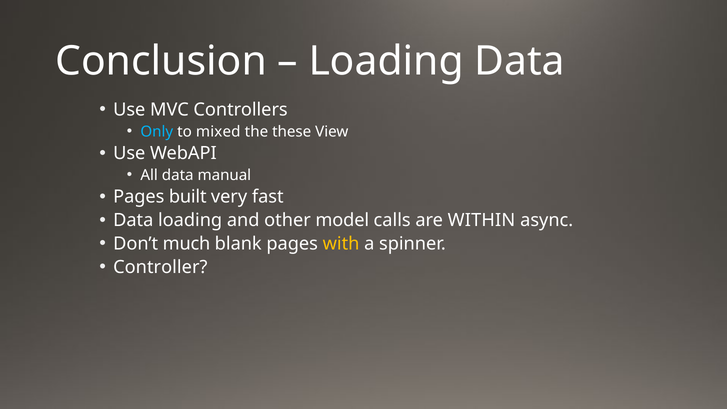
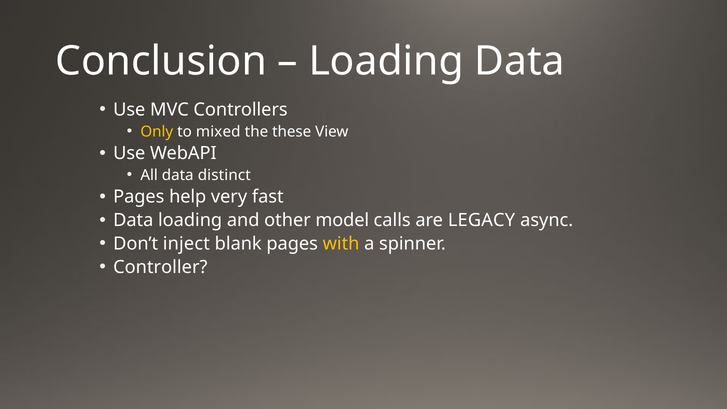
Only colour: light blue -> yellow (157, 132)
manual: manual -> distinct (224, 175)
built: built -> help (188, 197)
WITHIN: WITHIN -> LEGACY (481, 220)
much: much -> inject (186, 244)
